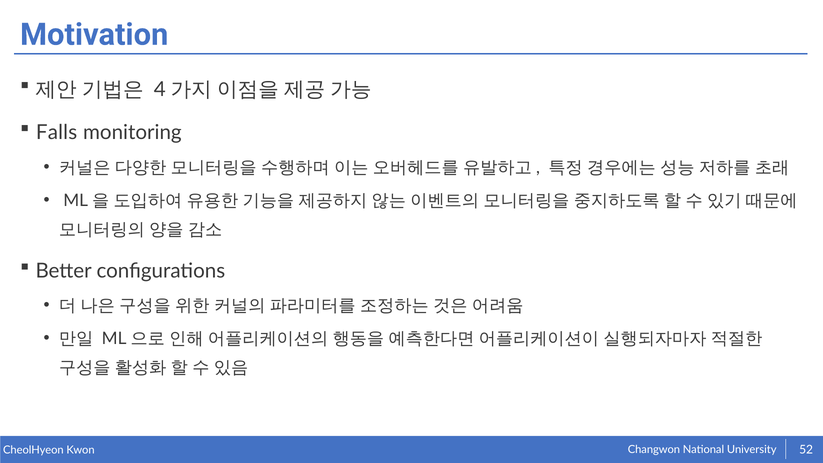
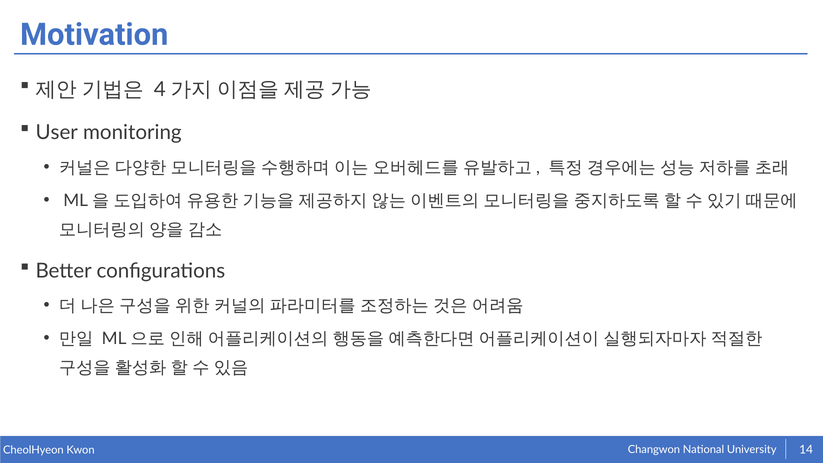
Falls: Falls -> User (57, 132)
52: 52 -> 14 (806, 450)
